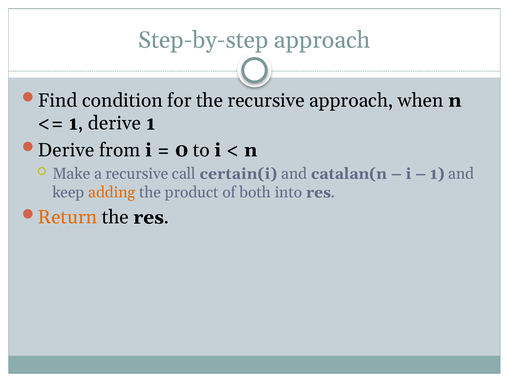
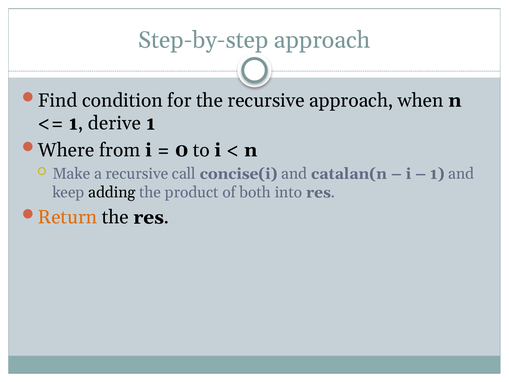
Derive: Derive -> Where (66, 150)
certain(i: certain(i -> concise(i (239, 174)
adding colour: orange -> black (112, 192)
